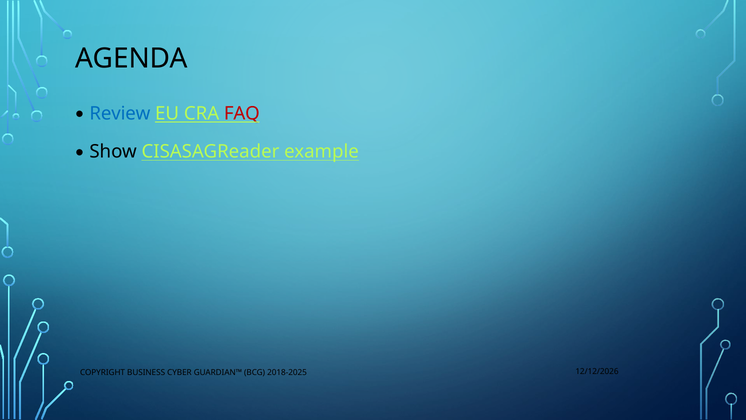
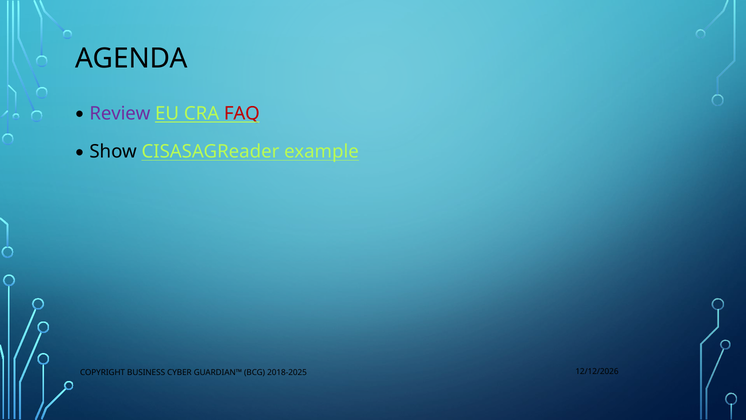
Review colour: blue -> purple (120, 113)
